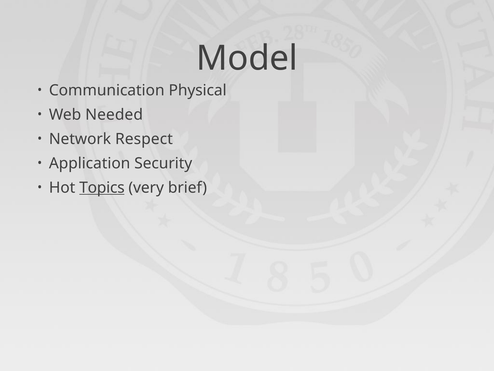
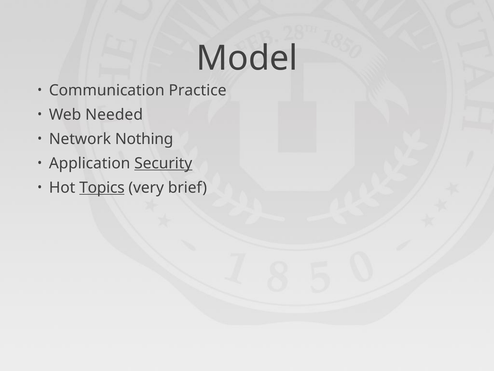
Physical: Physical -> Practice (198, 90)
Respect: Respect -> Nothing (144, 139)
Security underline: none -> present (163, 163)
